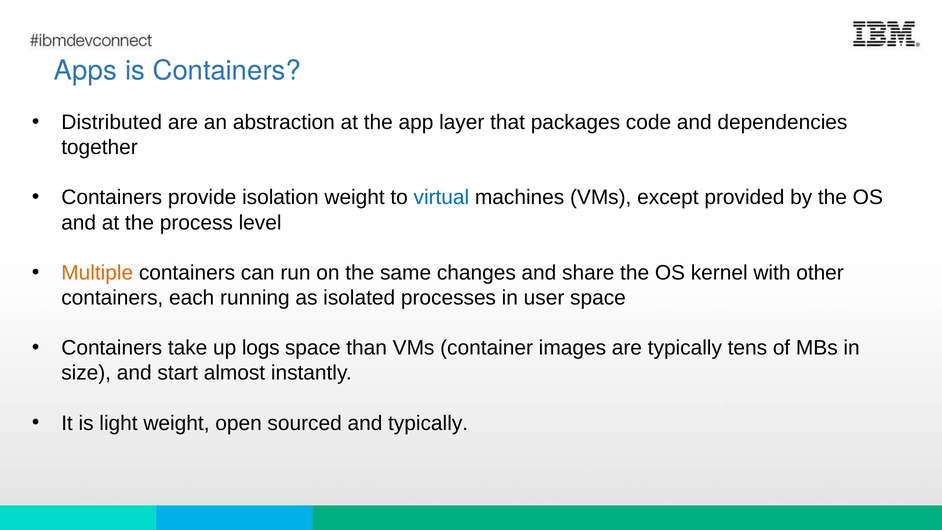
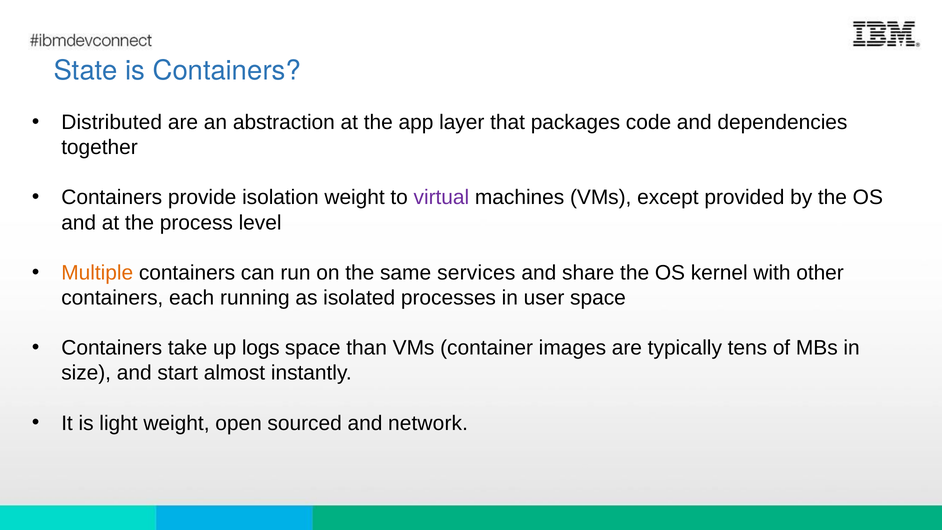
Apps: Apps -> State (86, 70)
virtual colour: blue -> purple (441, 198)
changes: changes -> services (476, 273)
and typically: typically -> network (428, 423)
